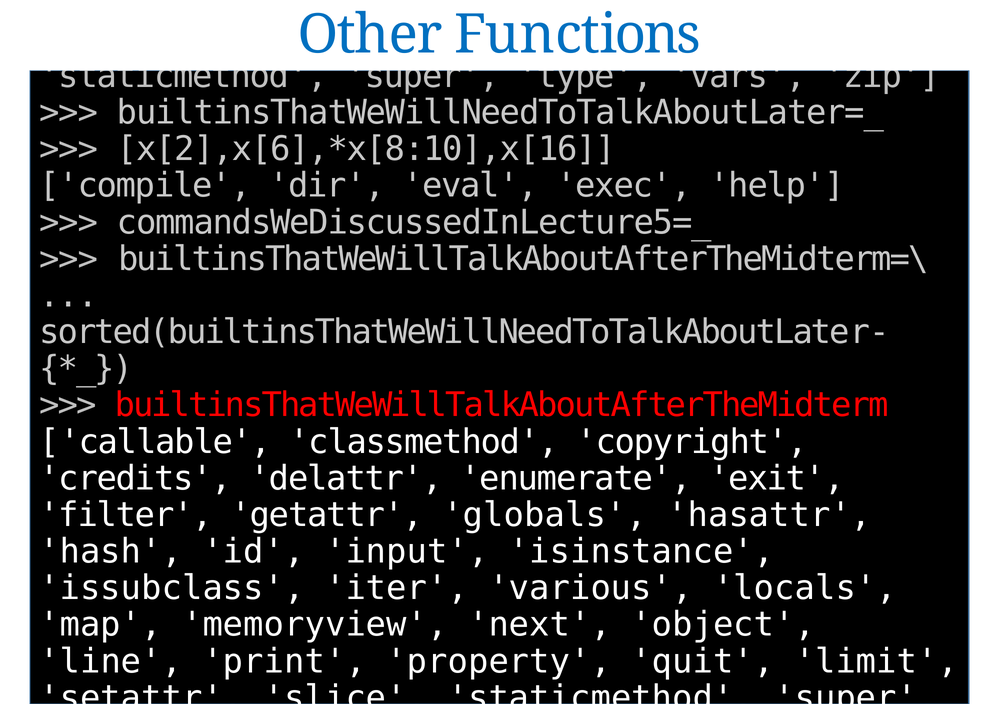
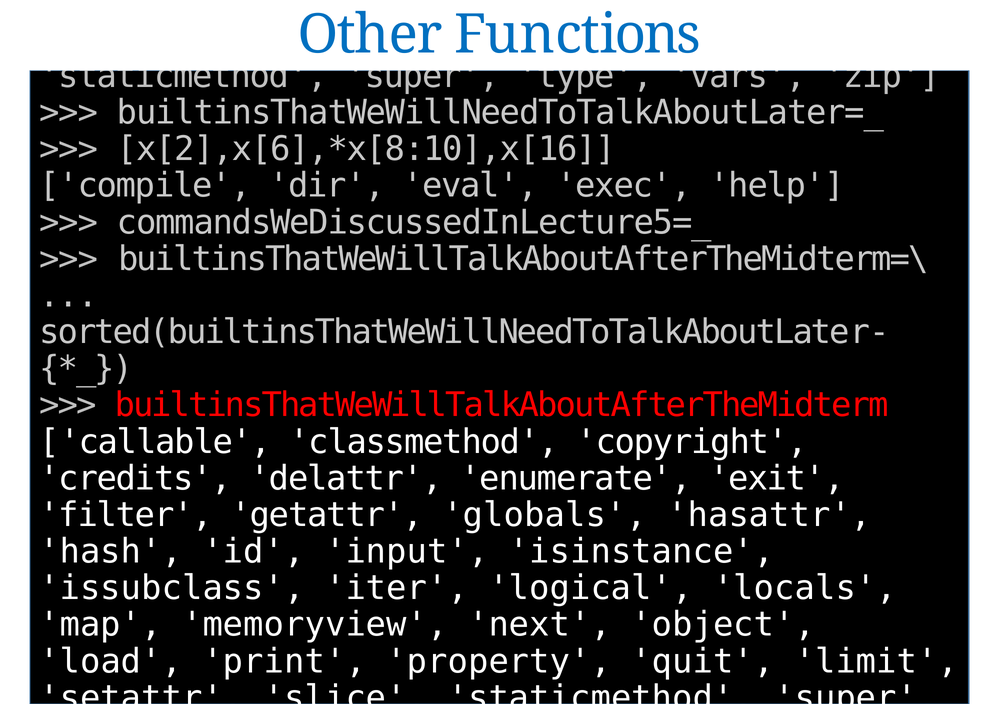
various: various -> logical (591, 588)
line: line -> load (111, 662)
